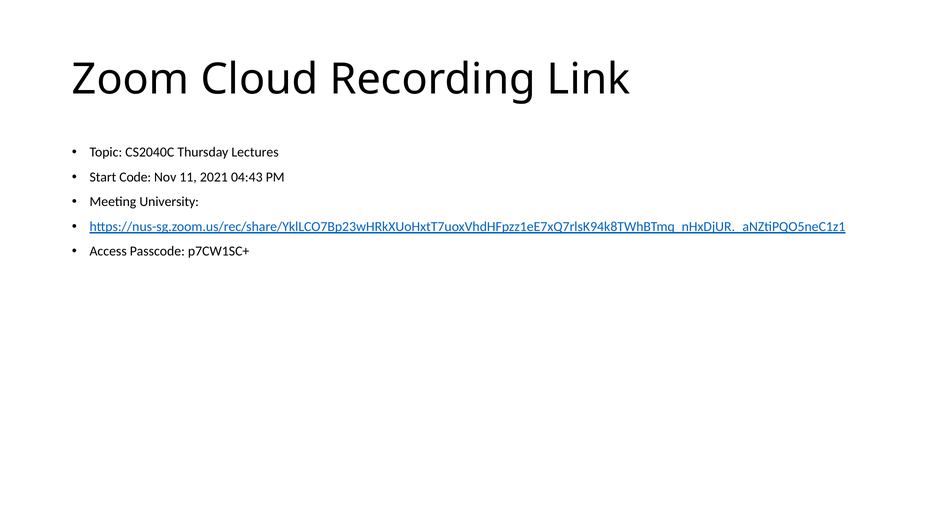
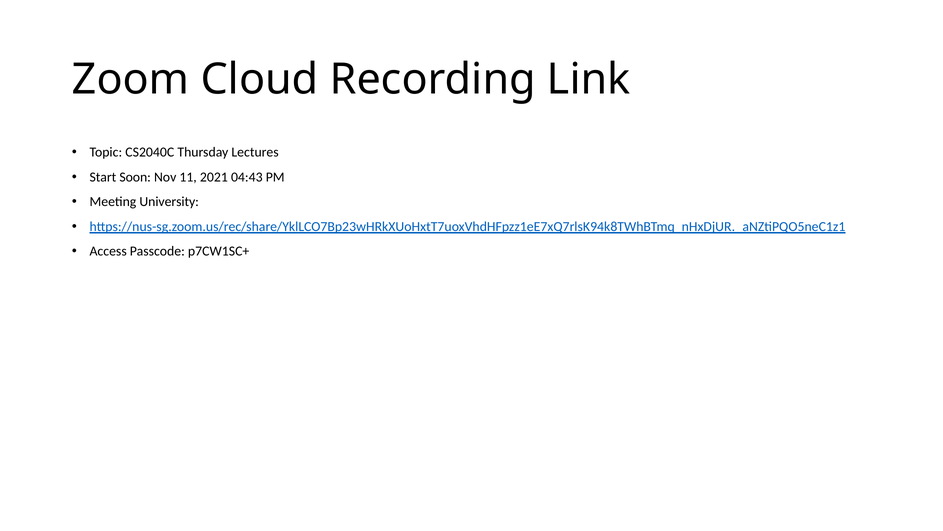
Code: Code -> Soon (135, 177)
